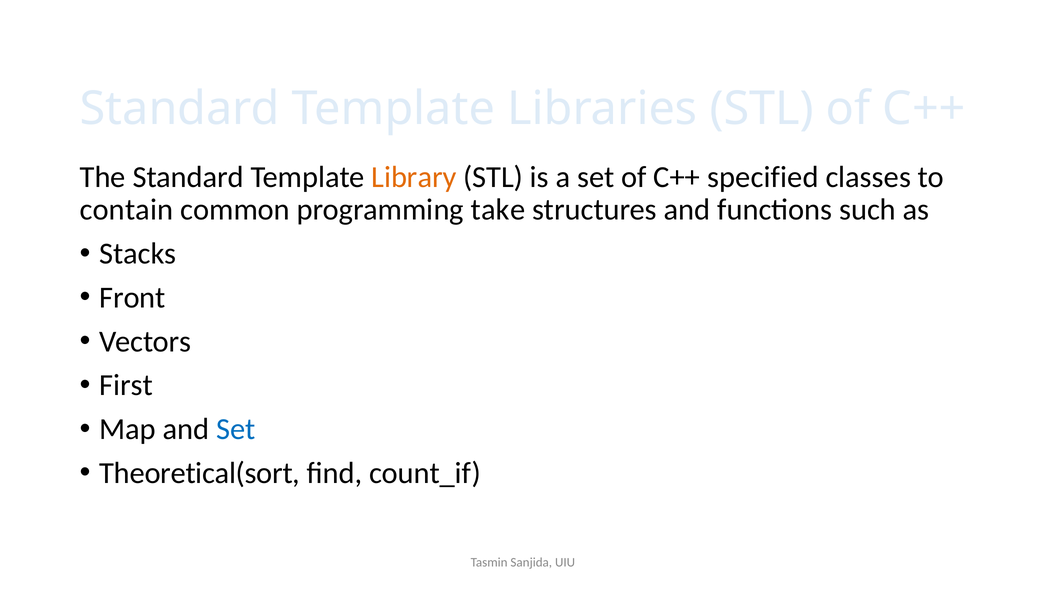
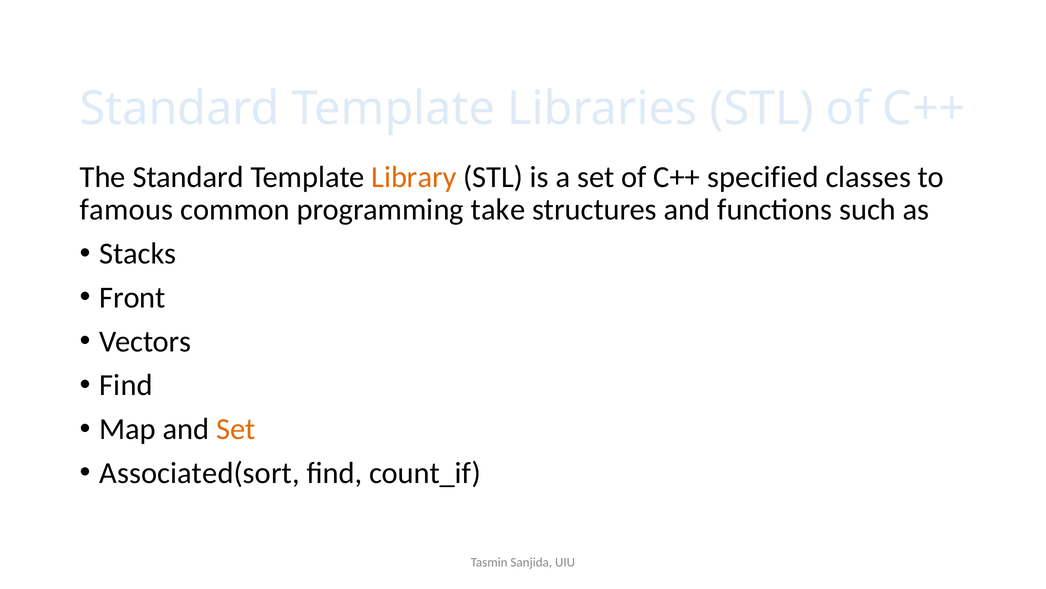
contain: contain -> famous (127, 210)
First: First -> Find (126, 385)
Set colour: blue -> orange (236, 429)
Theoretical(sort: Theoretical(sort -> Associated(sort (200, 472)
